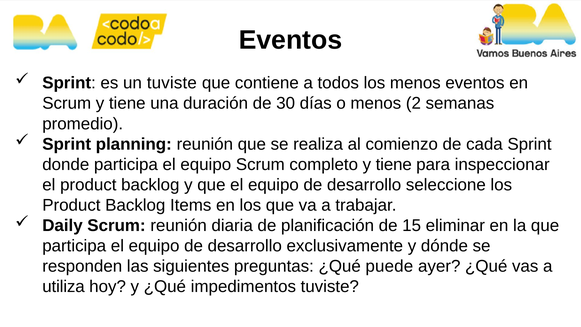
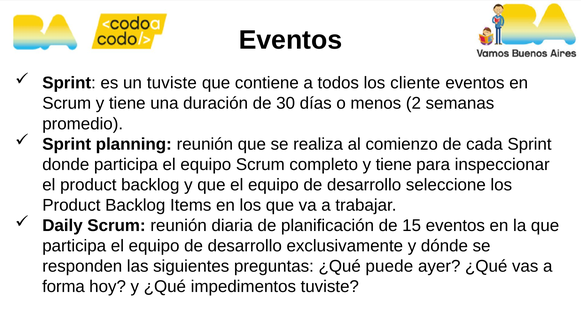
los menos: menos -> cliente (415, 83)
15 eliminar: eliminar -> eventos (455, 225)
utiliza: utiliza -> forma (64, 286)
